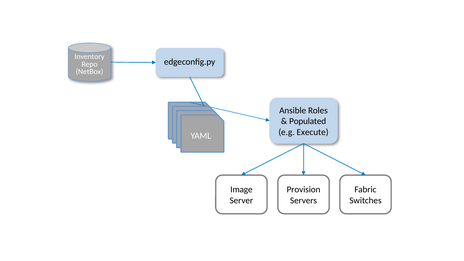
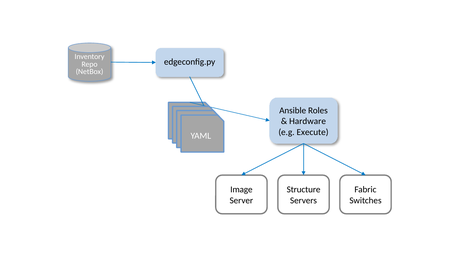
Populated: Populated -> Hardware (308, 121)
Provision: Provision -> Structure (304, 190)
